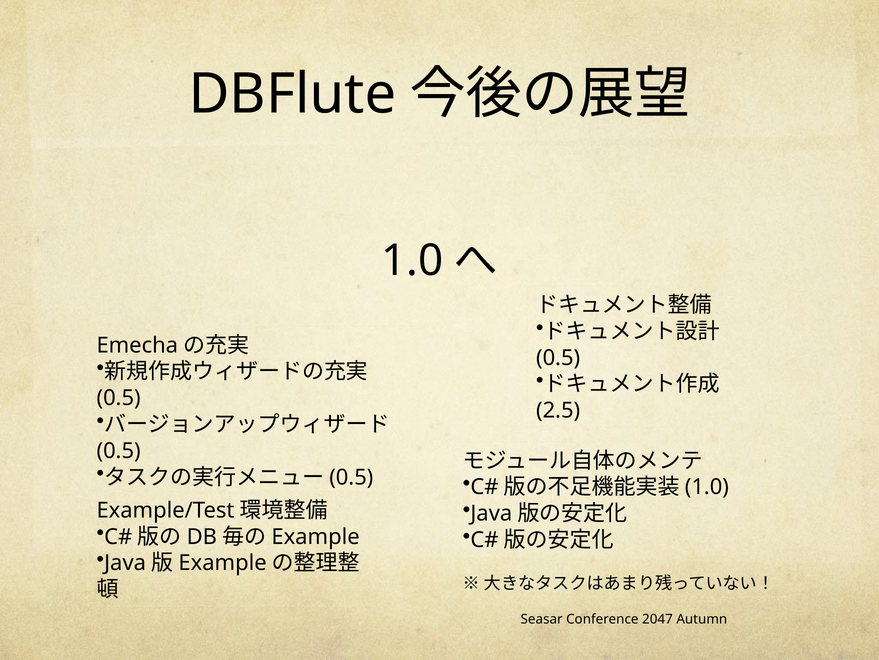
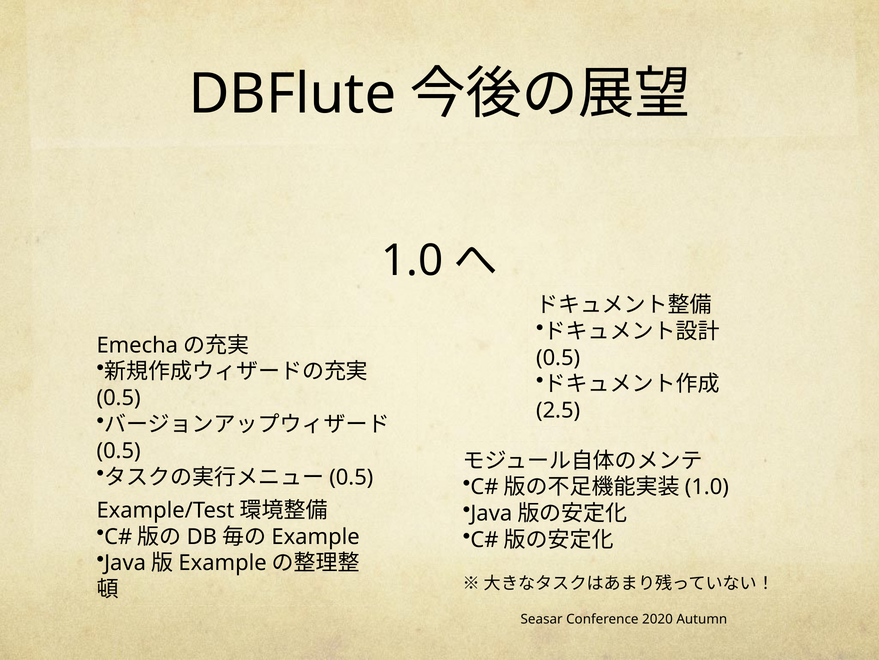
2047: 2047 -> 2020 (657, 618)
